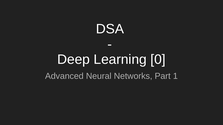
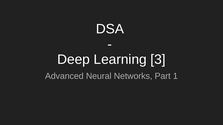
0: 0 -> 3 (158, 60)
